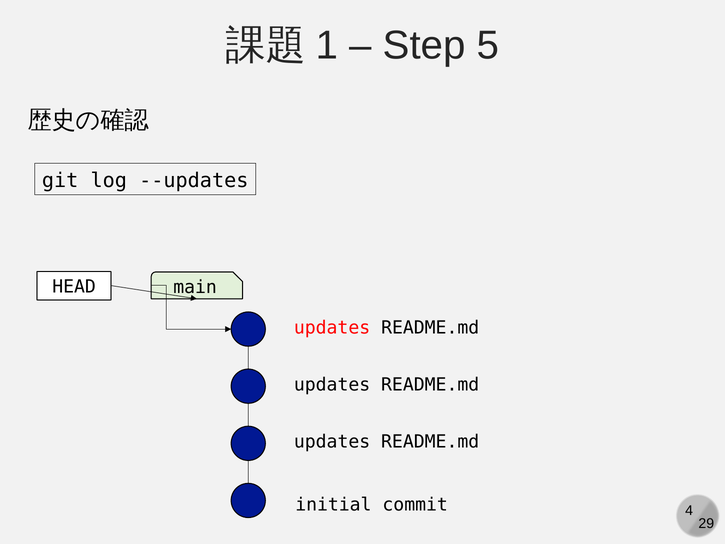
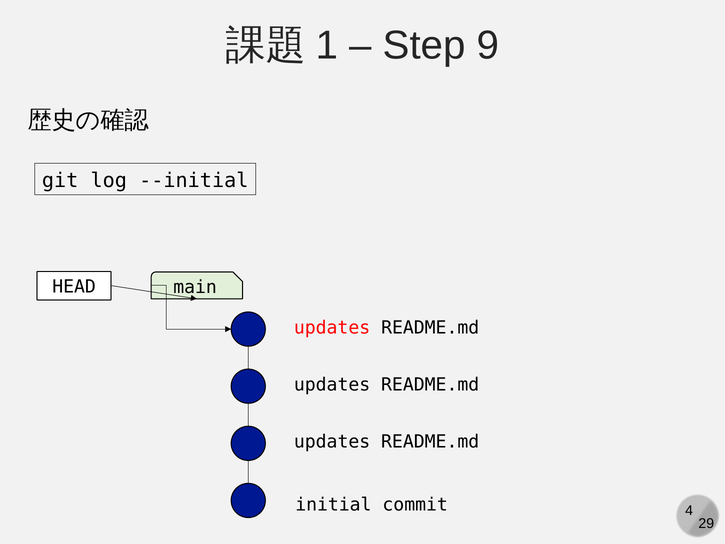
5: 5 -> 9 (488, 46)
--updates: --updates -> --initial (194, 180)
